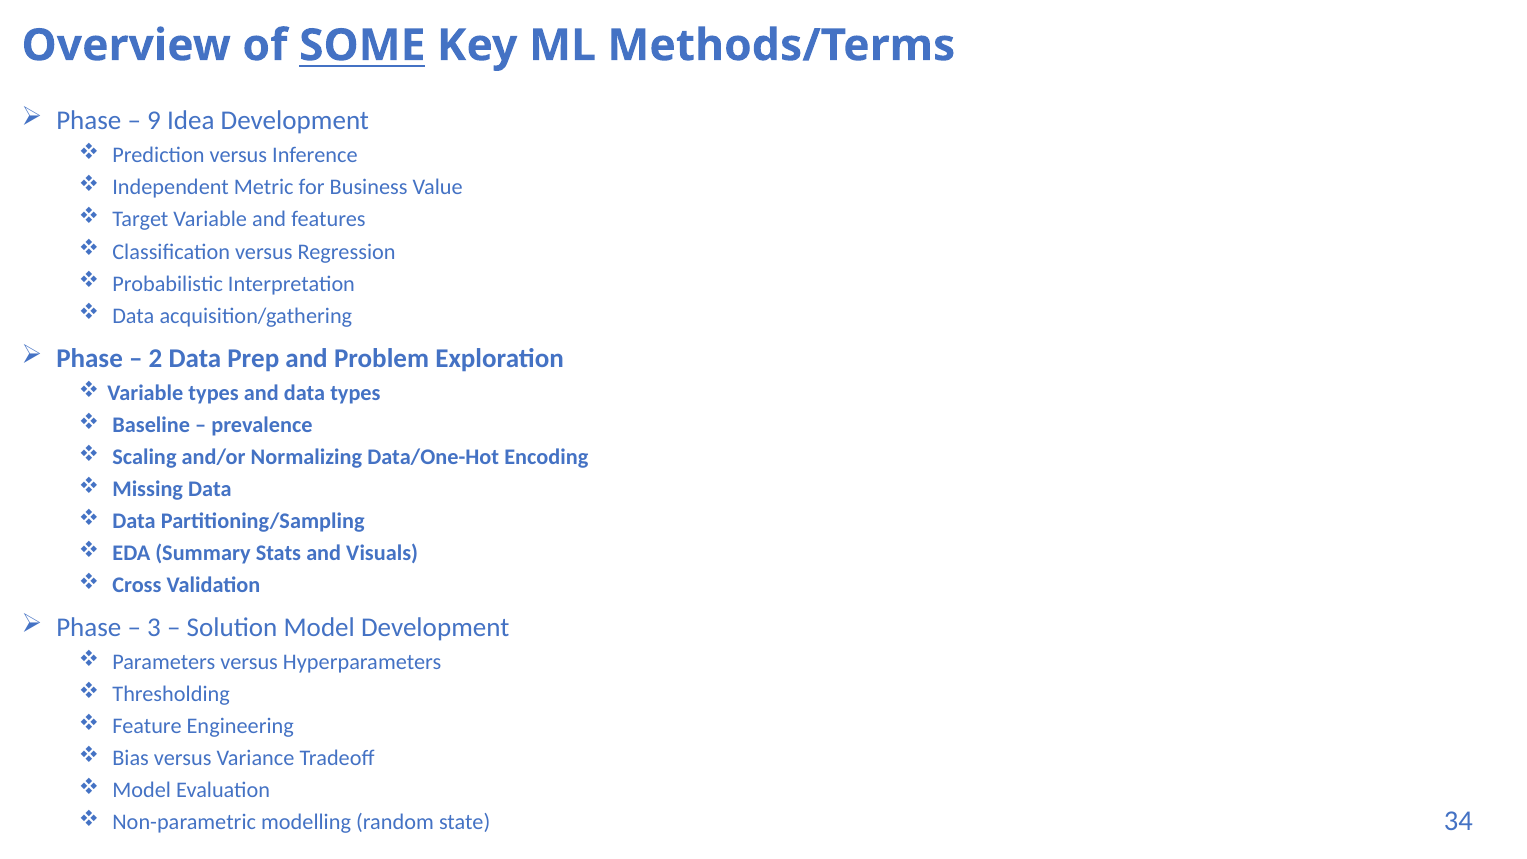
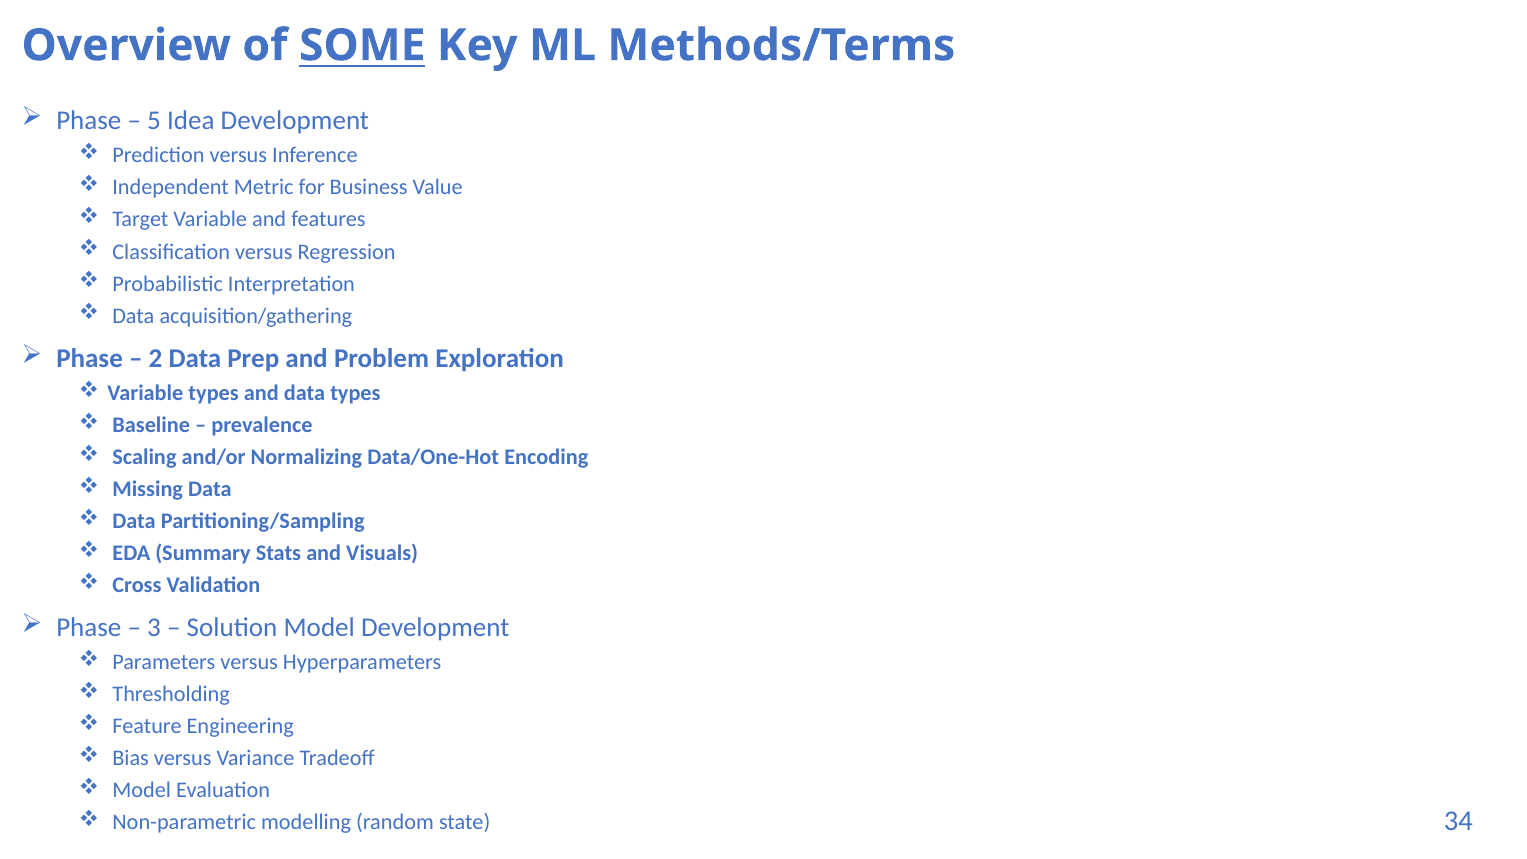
9: 9 -> 5 (154, 121)
